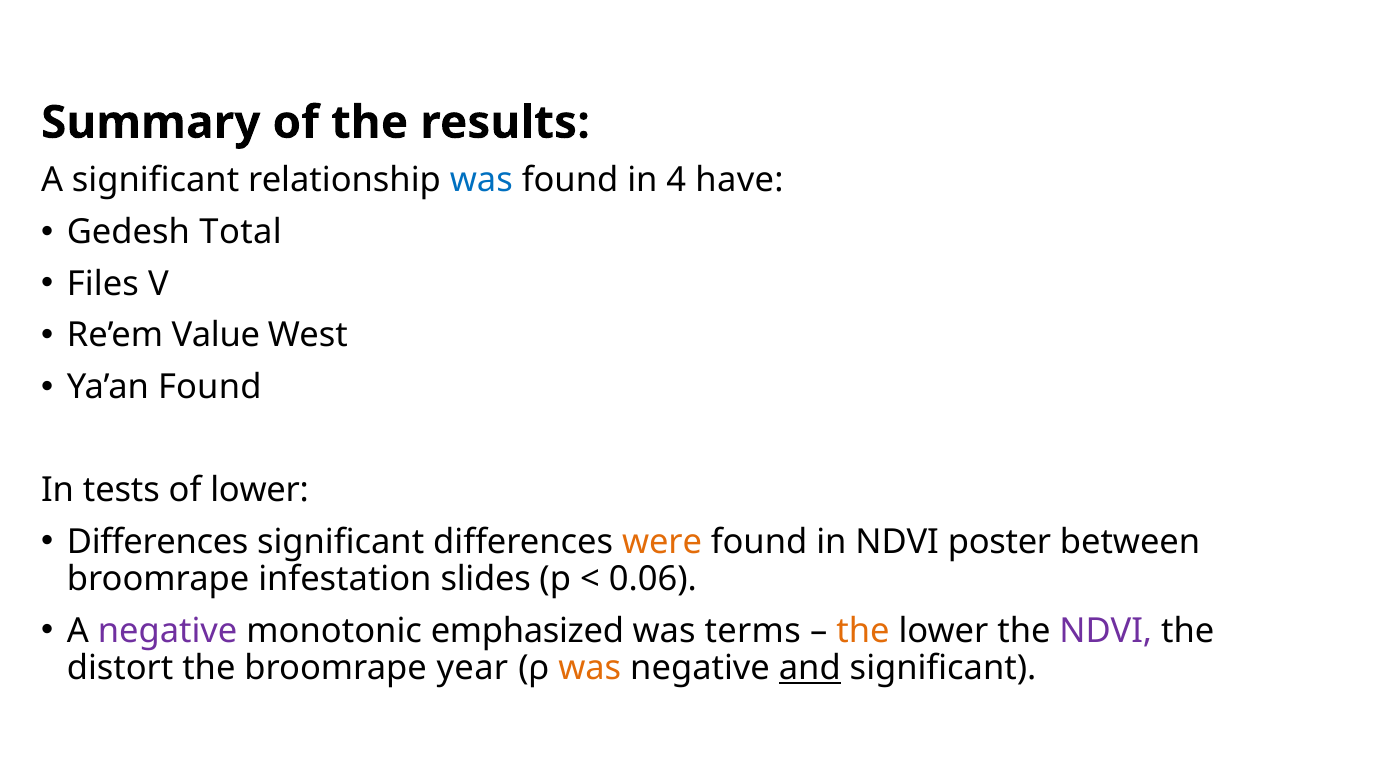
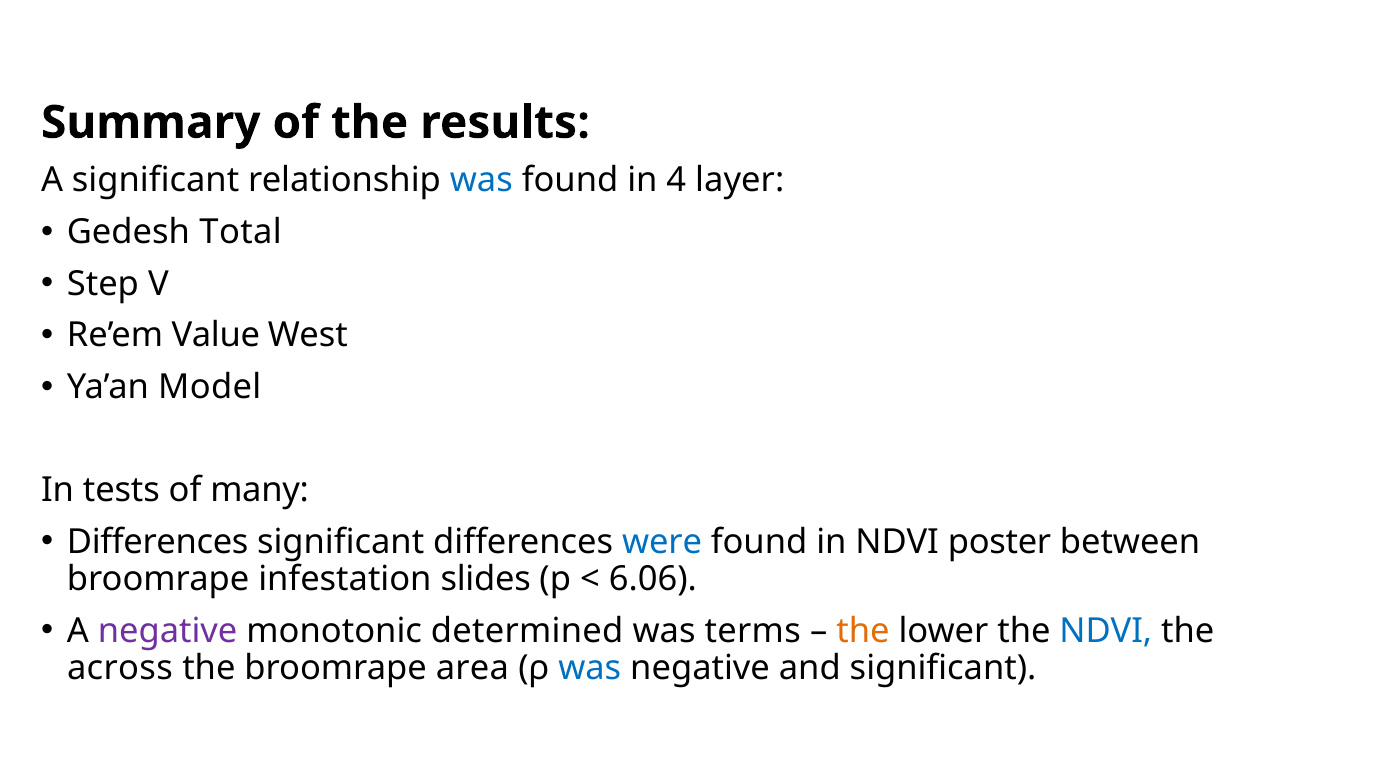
have: have -> layer (740, 181)
Files: Files -> Step (103, 284)
Ya’an Found: Found -> Model (210, 387)
of lower: lower -> many (260, 490)
were colour: orange -> blue (662, 542)
0.06: 0.06 -> 6.06 (653, 579)
emphasized: emphasized -> determined (527, 631)
NDVI colour: purple -> blue (1106, 631)
distort: distort -> across (120, 668)
year: year -> area (472, 668)
was colour: orange -> blue (590, 668)
and underline: present -> none (810, 668)
